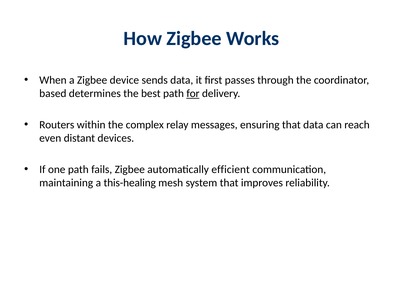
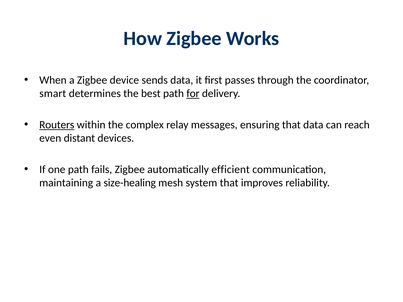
based: based -> smart (53, 93)
Routers underline: none -> present (57, 125)
this-healing: this-healing -> size-healing (130, 183)
